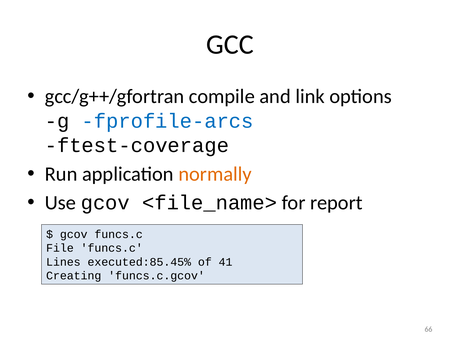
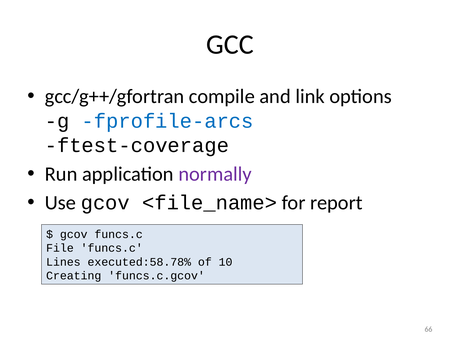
normally colour: orange -> purple (215, 174)
executed:85.45%: executed:85.45% -> executed:58.78% (139, 262)
41: 41 -> 10 (226, 262)
